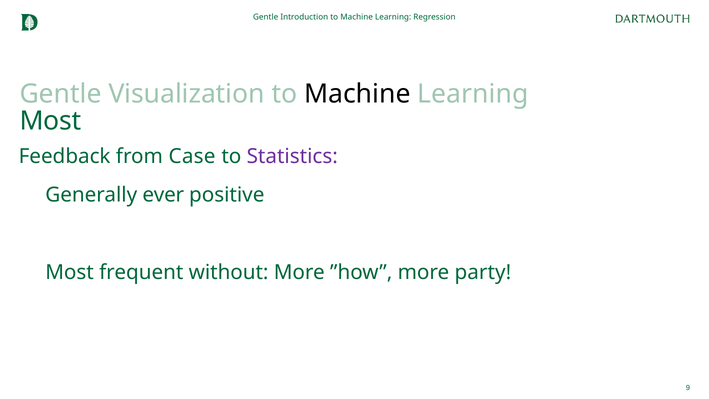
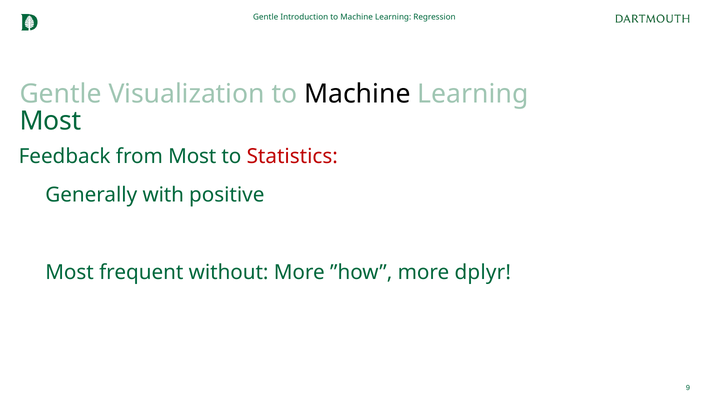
from Case: Case -> Most (192, 156)
Statistics colour: purple -> red (292, 156)
ever: ever -> with (163, 195)
party: party -> dplyr (483, 272)
